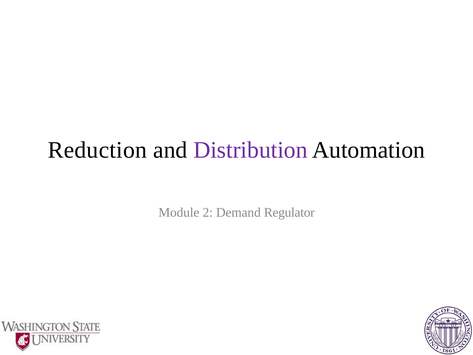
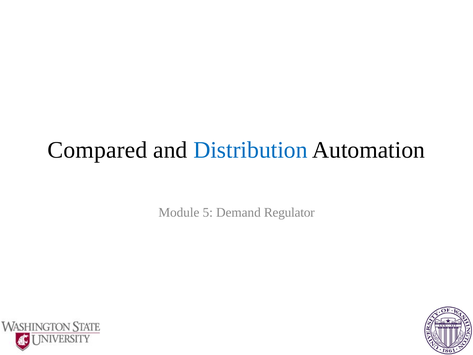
Reduction: Reduction -> Compared (97, 150)
Distribution colour: purple -> blue (250, 150)
2: 2 -> 5 (208, 212)
